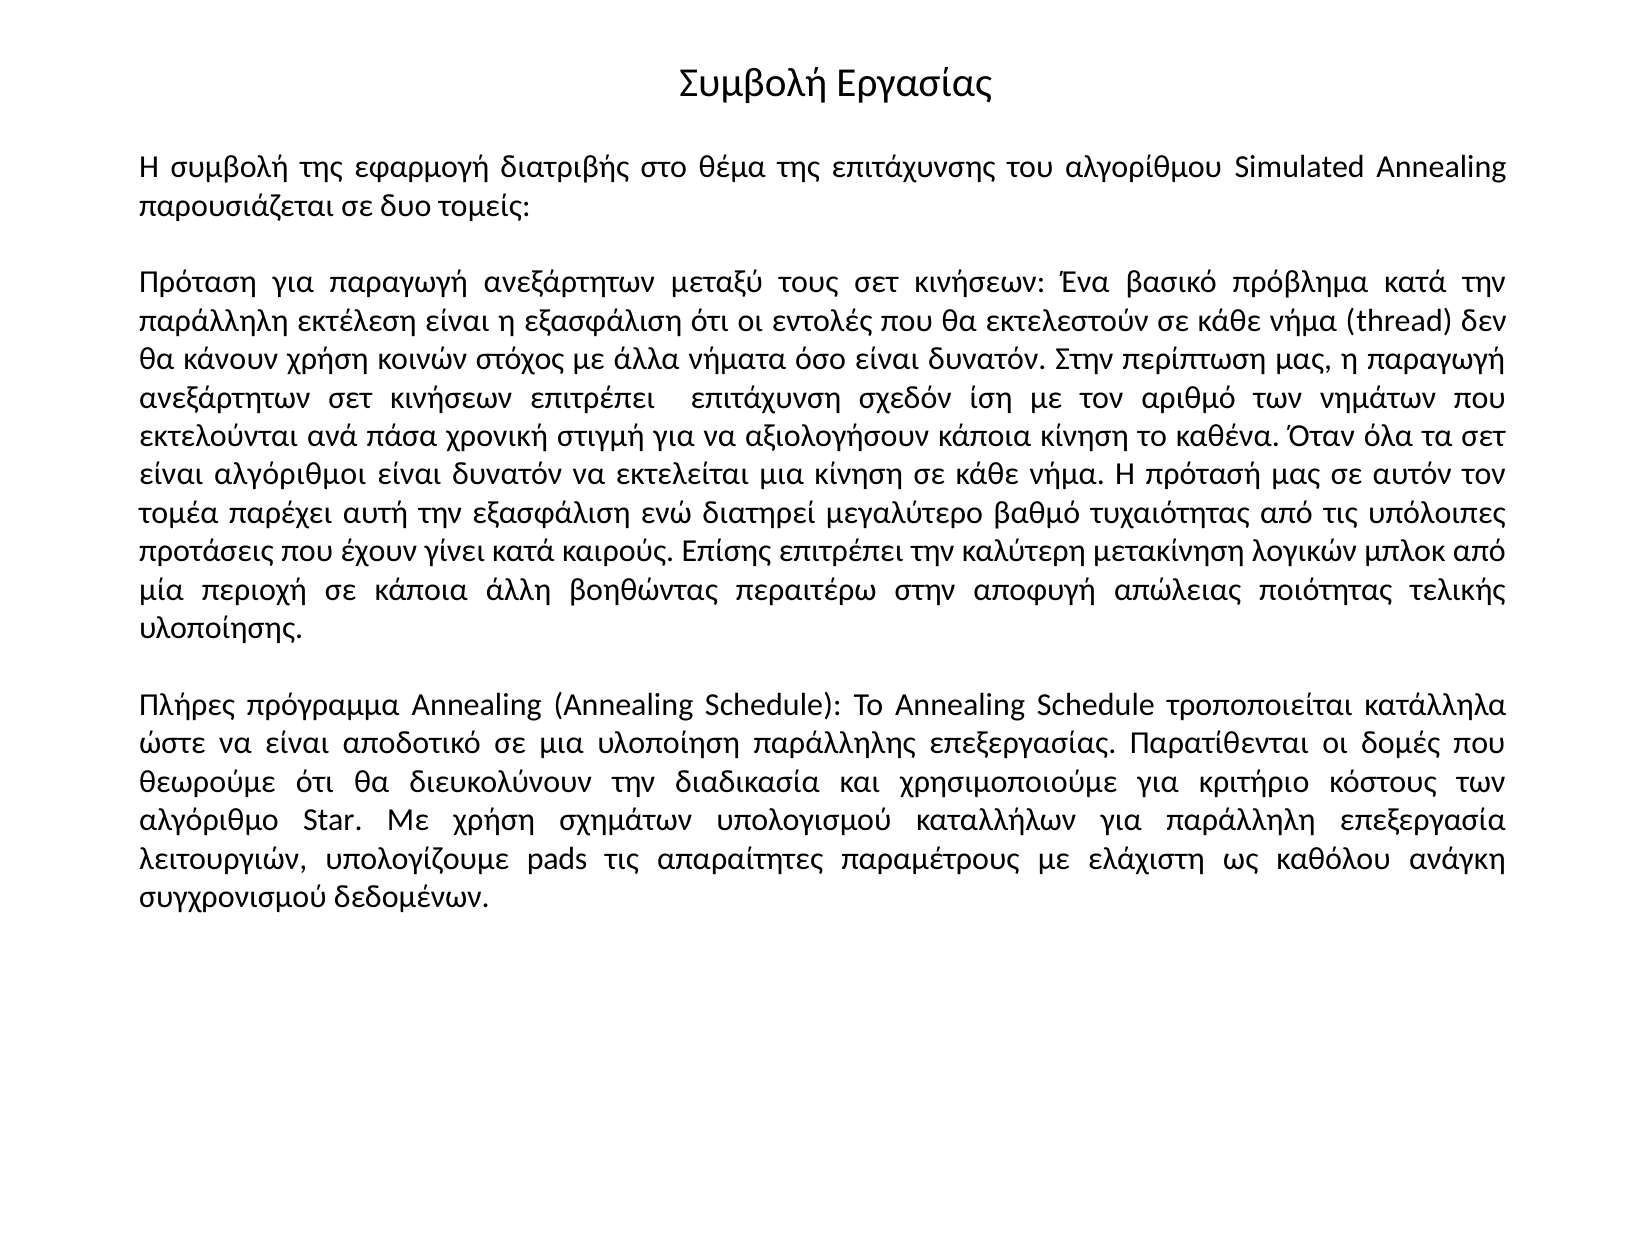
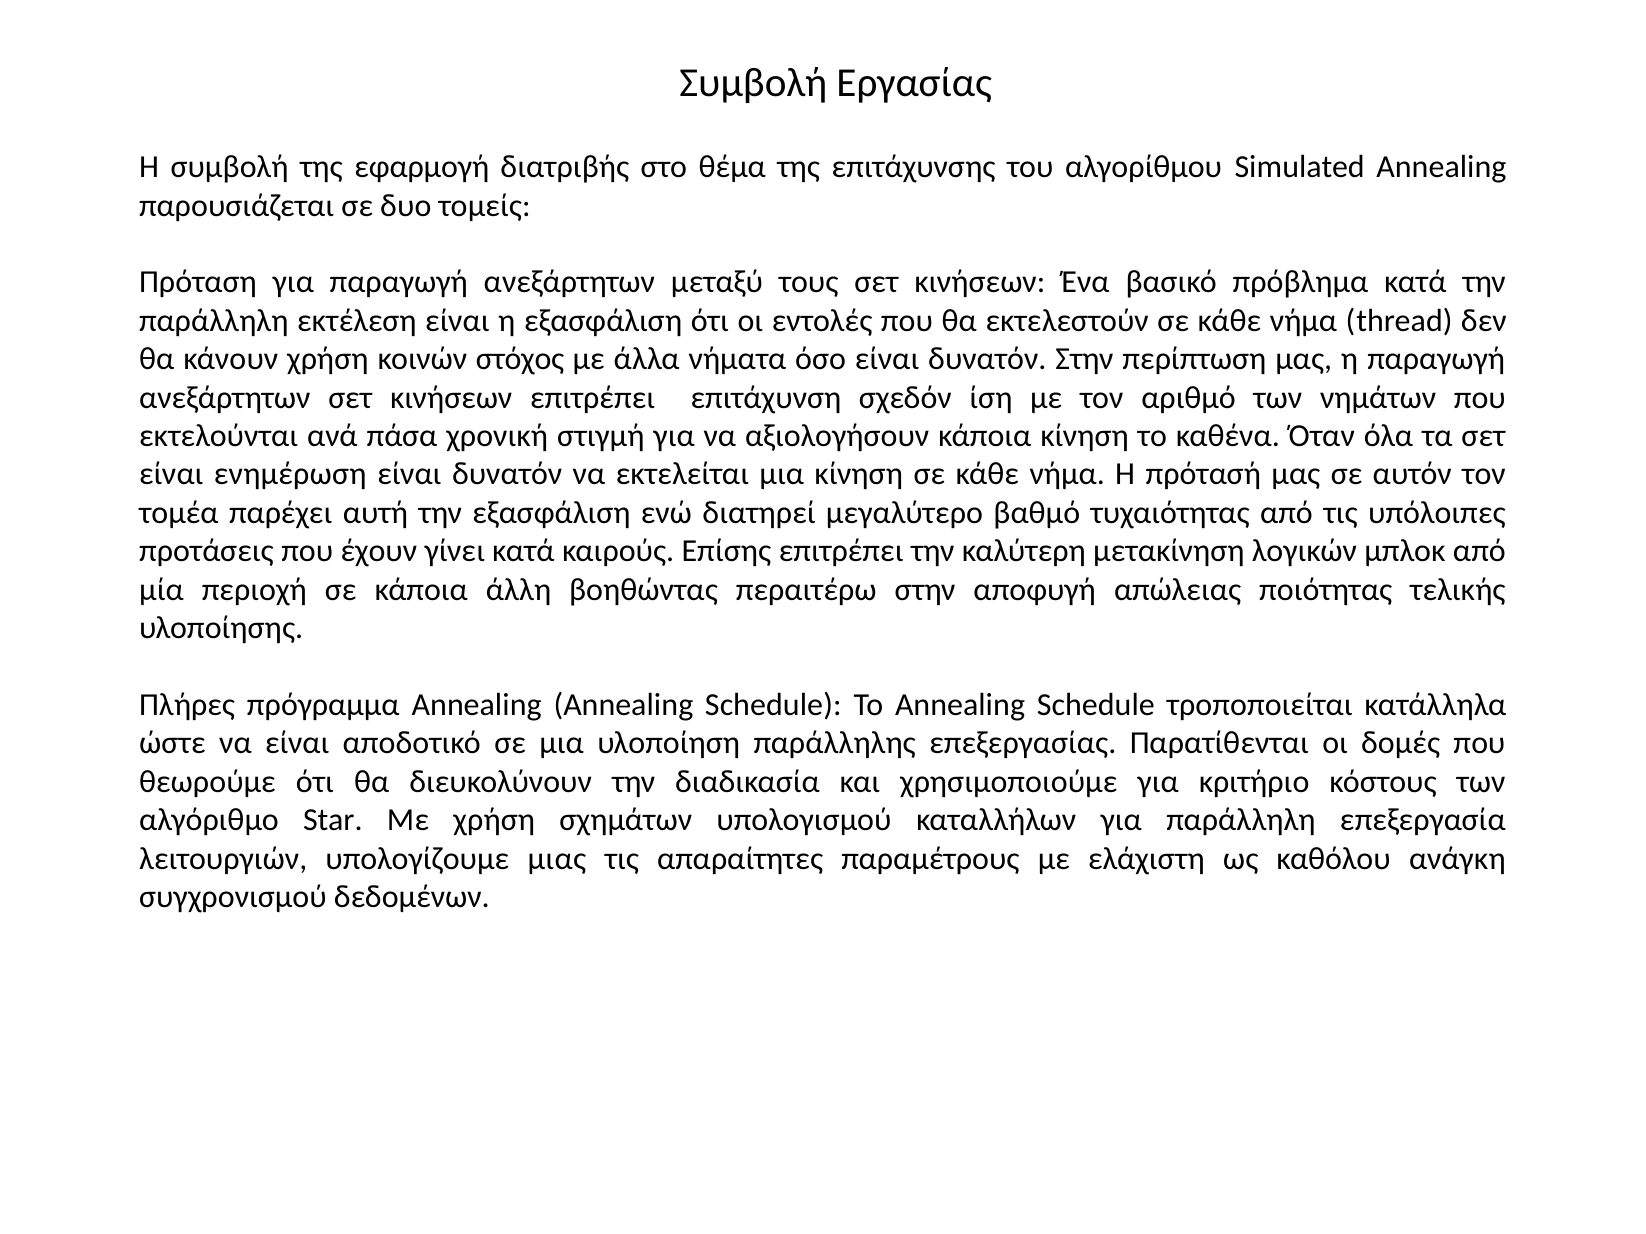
αλγόριθμοι: αλγόριθμοι -> ενημέρωση (290, 475)
pads: pads -> μιας (557, 859)
